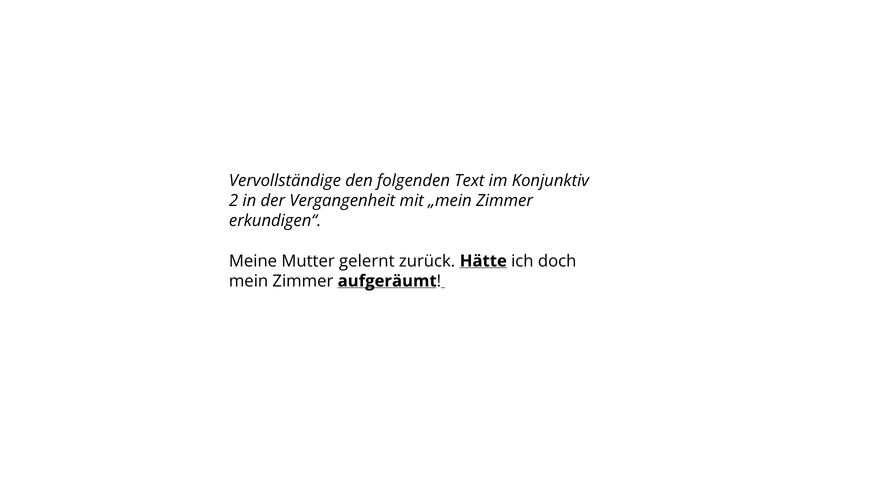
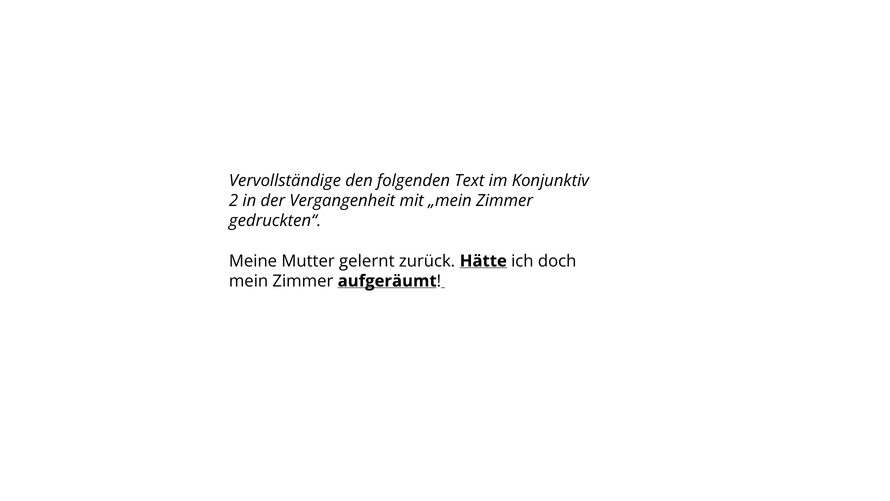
erkundigen“: erkundigen“ -> gedruckten“ (275, 221)
